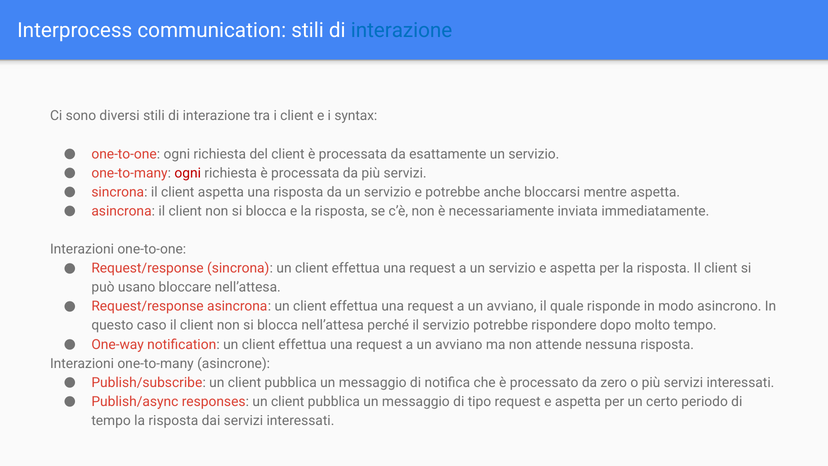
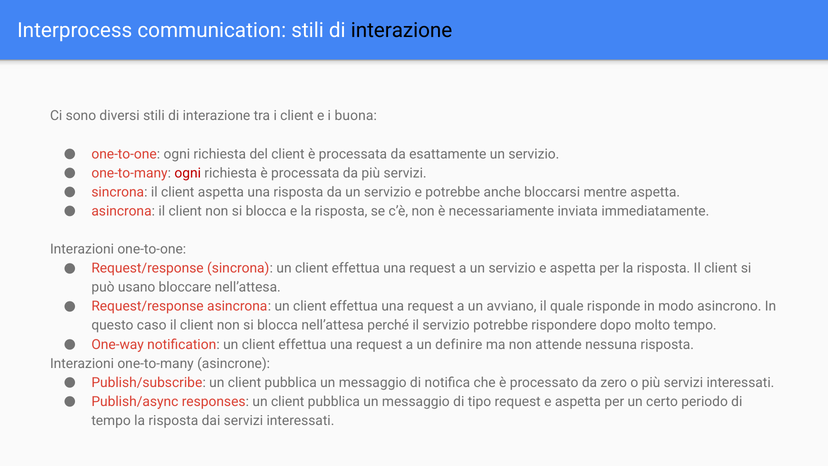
interazione colour: blue -> black (402, 30)
syntax: syntax -> buona (356, 116)
avviano: avviano -> definire (459, 344)
